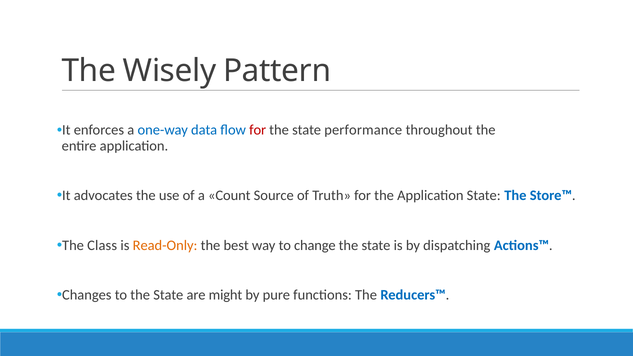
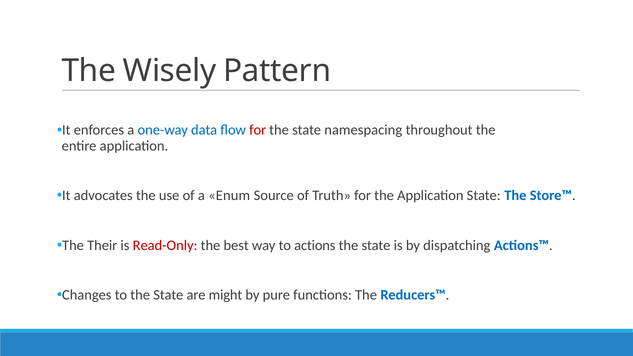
performance: performance -> namespacing (363, 130)
Count: Count -> Enum (229, 196)
Class: Class -> Their (102, 245)
Read-Only colour: orange -> red (165, 245)
change: change -> actions (315, 245)
